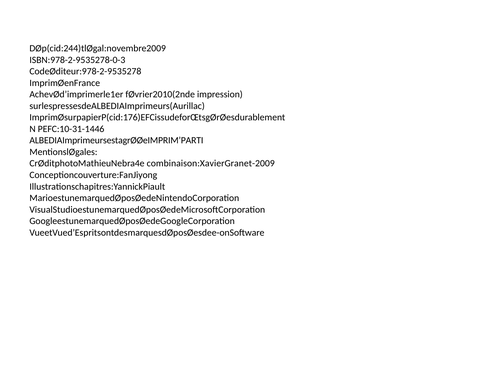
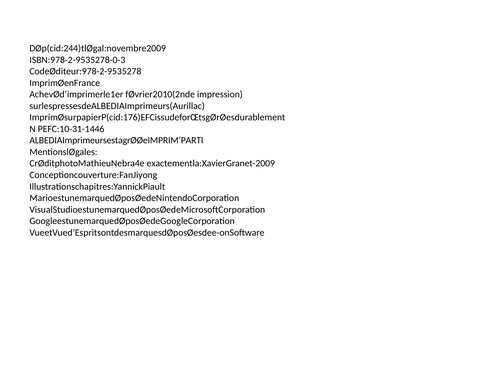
combinaison:XavierGranet-2009: combinaison:XavierGranet-2009 -> exactementla:XavierGranet-2009 (211, 163)
